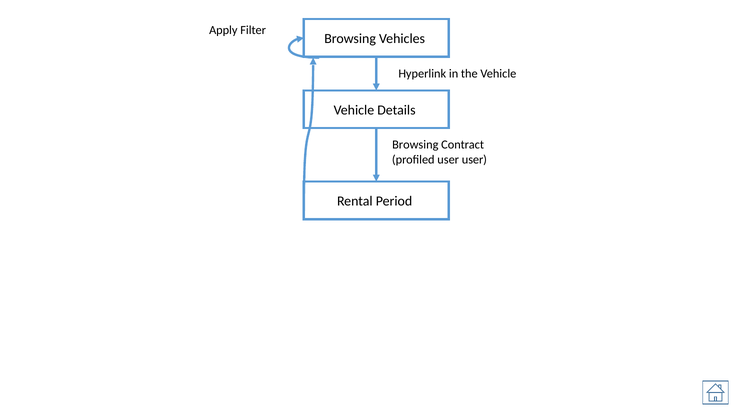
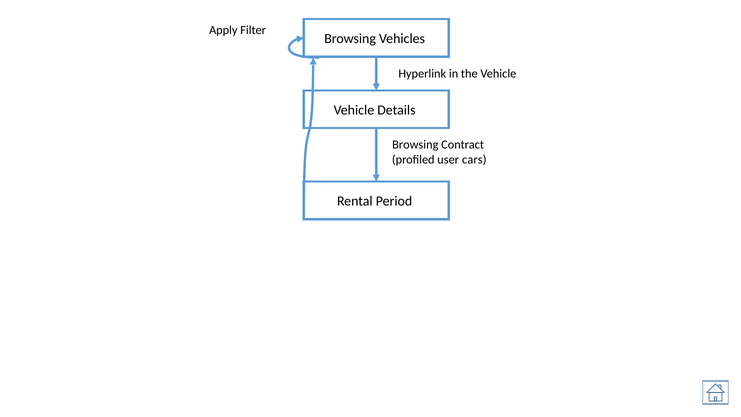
user user: user -> cars (474, 160)
